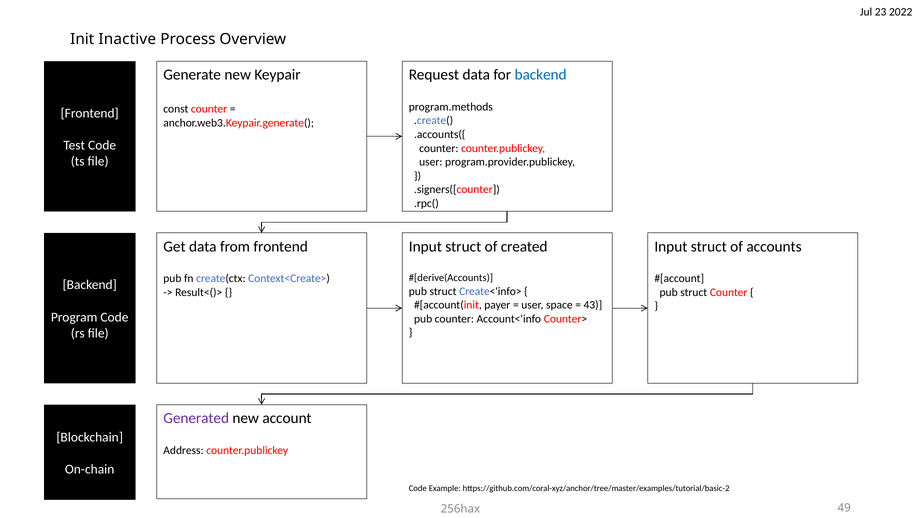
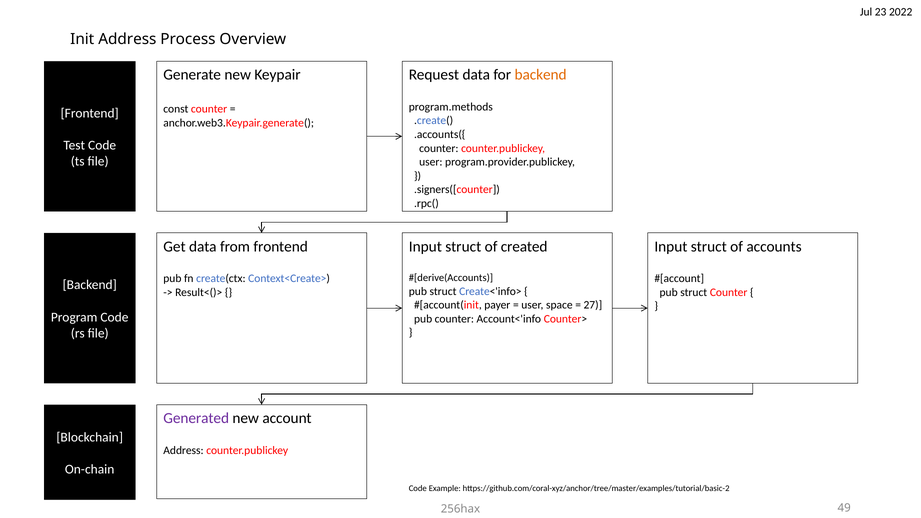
Init Inactive: Inactive -> Address (127, 39)
backend colour: blue -> orange (541, 75)
43: 43 -> 27 (593, 305)
